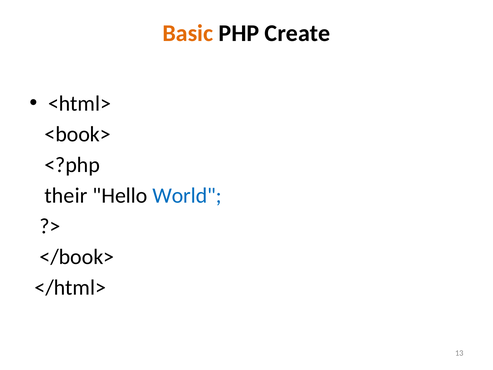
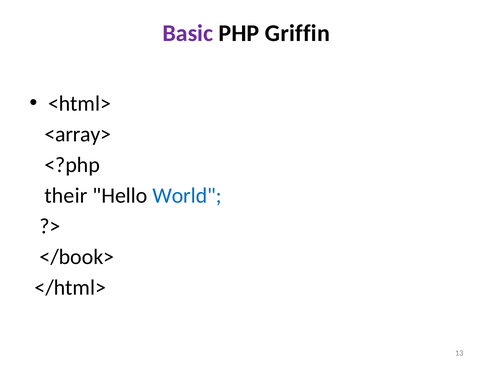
Basic colour: orange -> purple (188, 33)
Create: Create -> Griffin (297, 33)
<book>: <book> -> <array> (78, 134)
